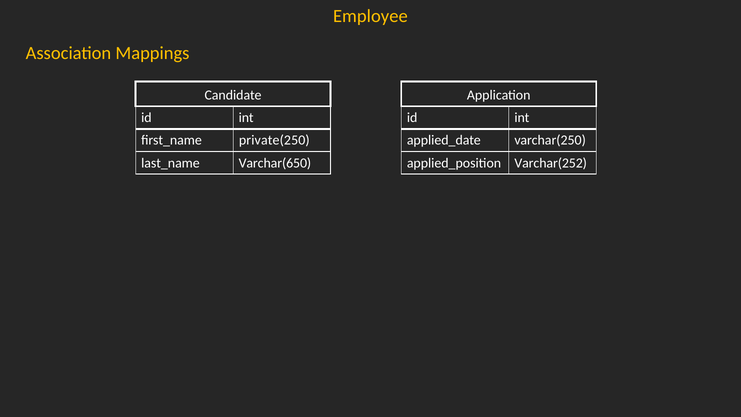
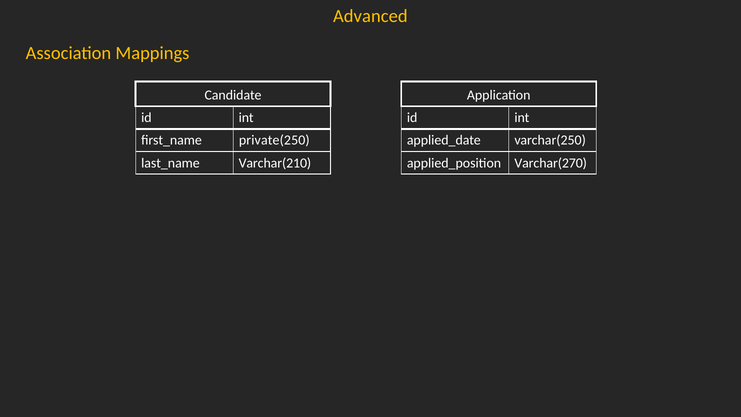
Employee: Employee -> Advanced (370, 16)
Varchar(650: Varchar(650 -> Varchar(210 (275, 163)
Varchar(252: Varchar(252 -> Varchar(270 (551, 163)
